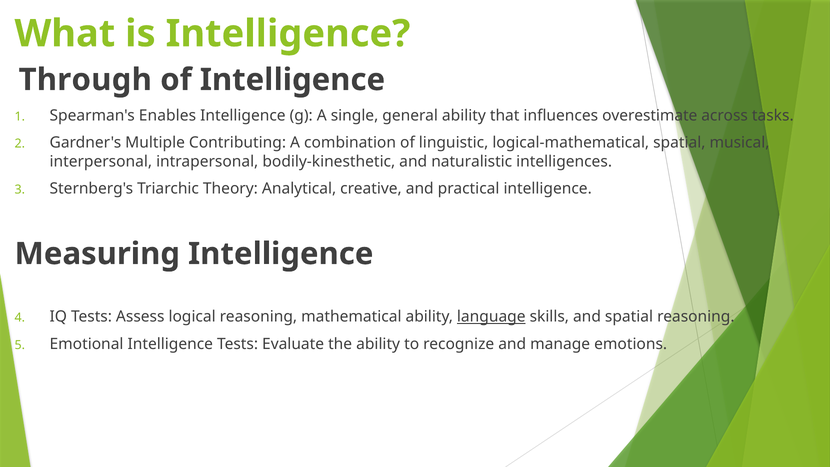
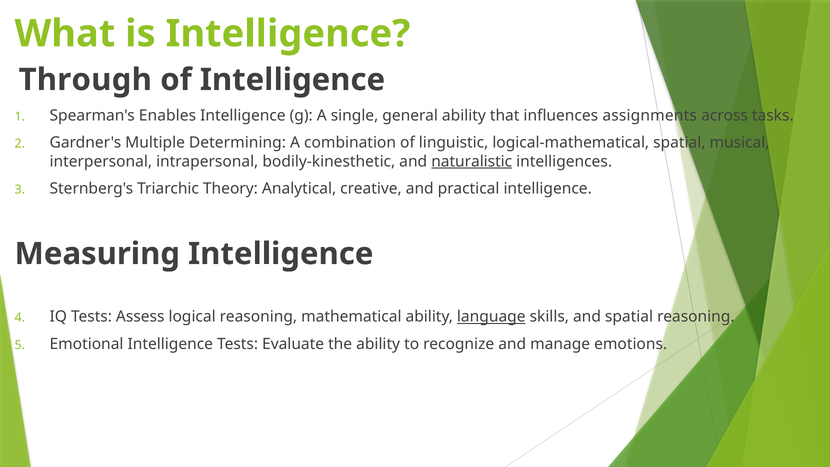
overestimate: overestimate -> assignments (650, 115)
Contributing: Contributing -> Determining (237, 143)
naturalistic underline: none -> present (472, 161)
